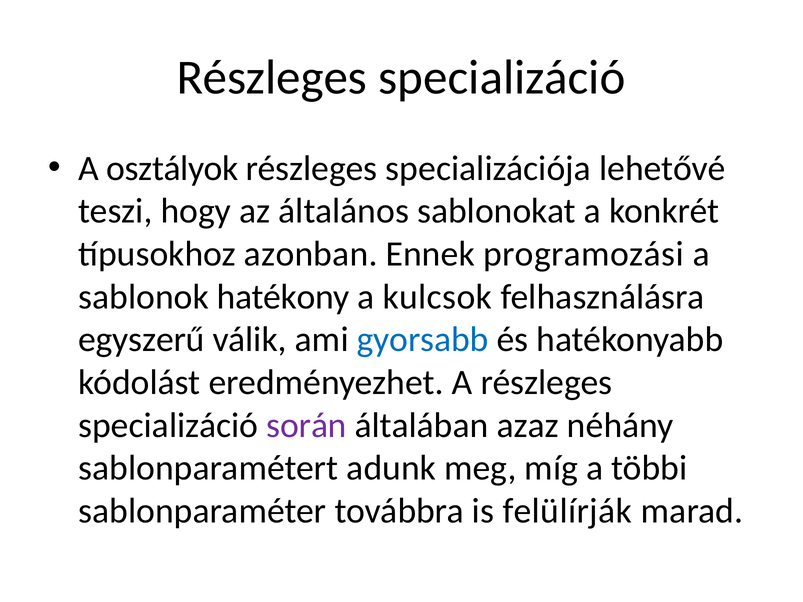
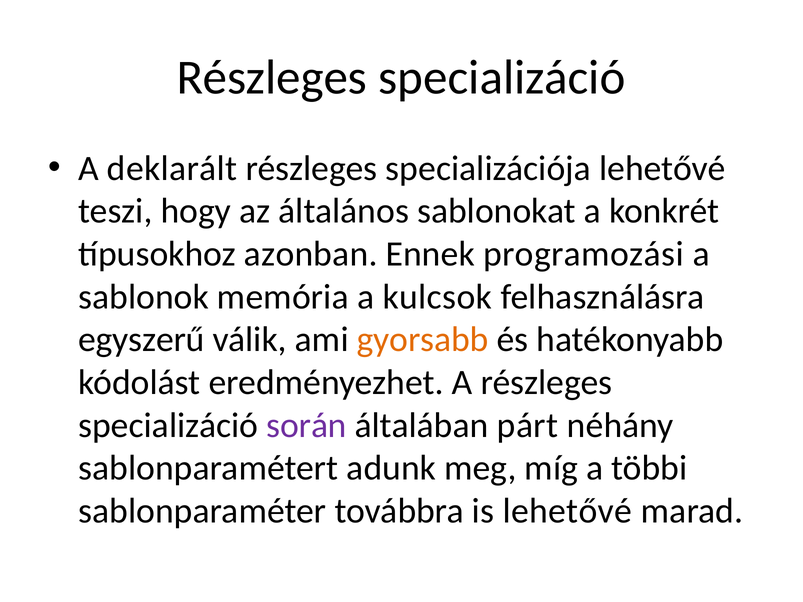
osztályok: osztályok -> deklarált (172, 168)
hatékony: hatékony -> memória (283, 297)
gyorsabb colour: blue -> orange (423, 340)
azaz: azaz -> párt (528, 425)
is felülírják: felülírják -> lehetővé (567, 511)
